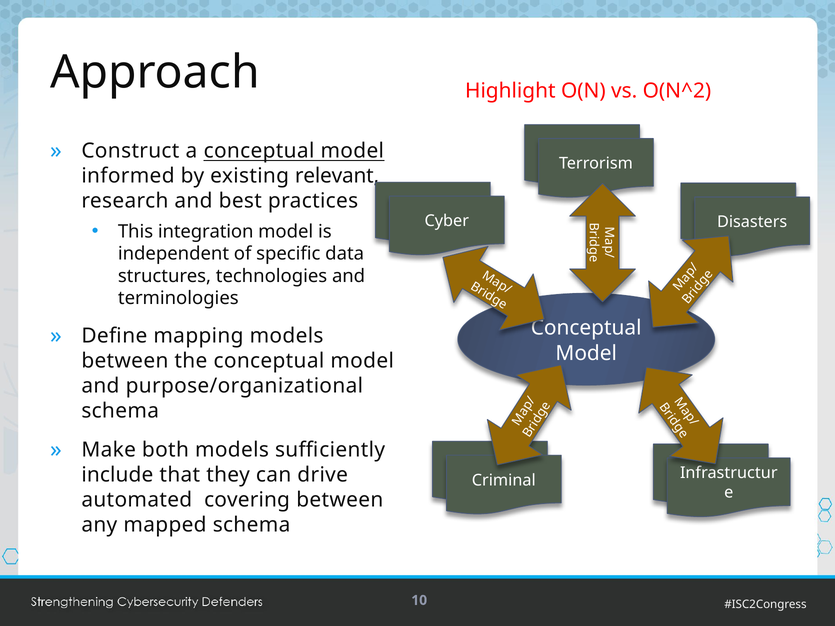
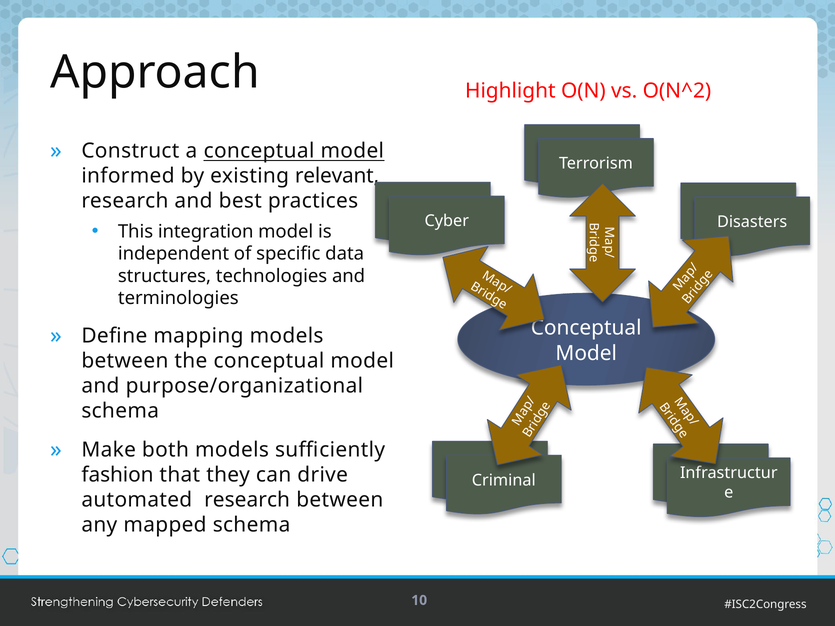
include: include -> fashion (117, 475)
automated covering: covering -> research (247, 500)
